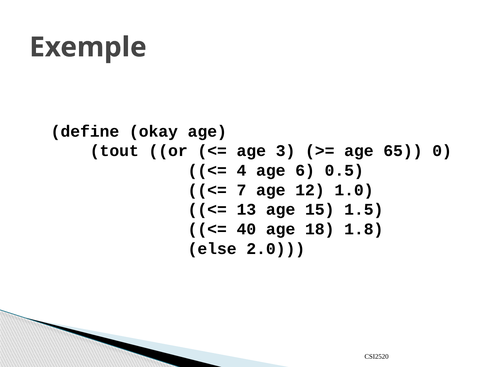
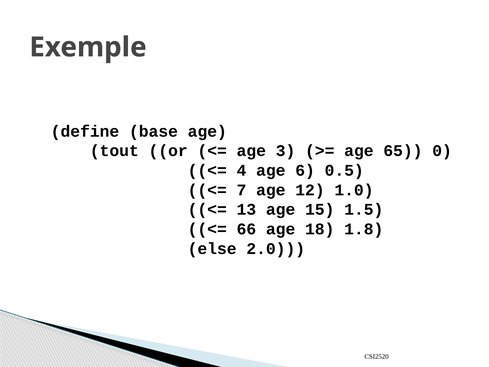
okay: okay -> base (153, 131)
40: 40 -> 66 (246, 229)
